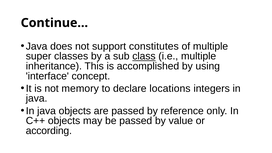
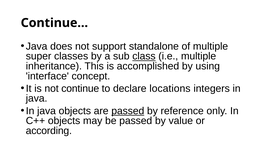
constitutes: constitutes -> standalone (154, 46)
memory: memory -> continue (80, 89)
passed underline: none -> present (128, 111)
